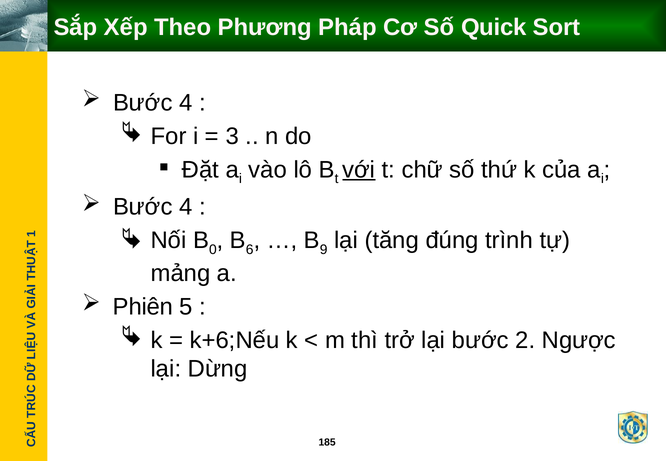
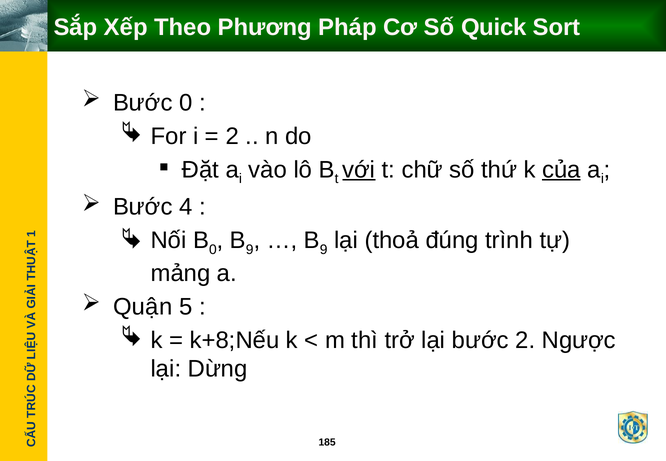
4: 4 -> 0 (186, 103)
3: 3 -> 2 (232, 136)
của underline: none -> present (561, 170)
6: 6 -> 9 (250, 250)
tăng: tăng -> thoả (392, 241)
Phiên: Phiên -> Quận (143, 307)
k+6;Nếu: k+6;Nếu -> k+8;Nếu (235, 340)
